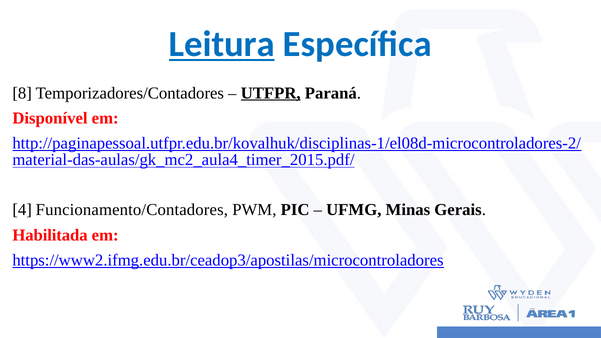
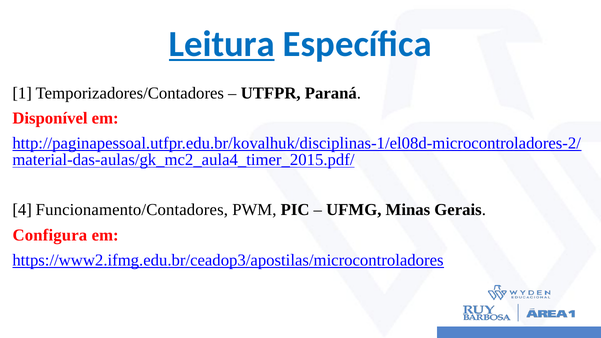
8: 8 -> 1 (22, 93)
UTFPR underline: present -> none (271, 93)
Habilitada: Habilitada -> Configura (50, 235)
